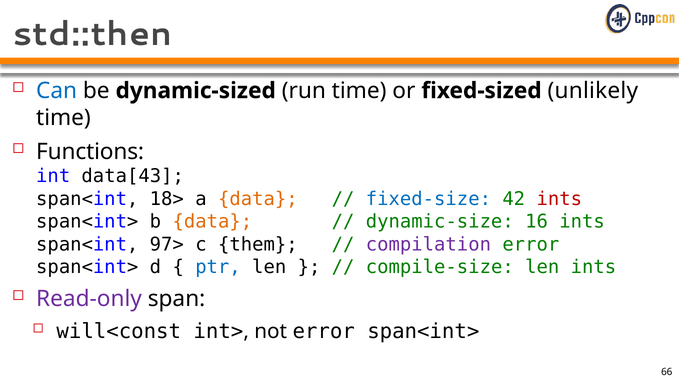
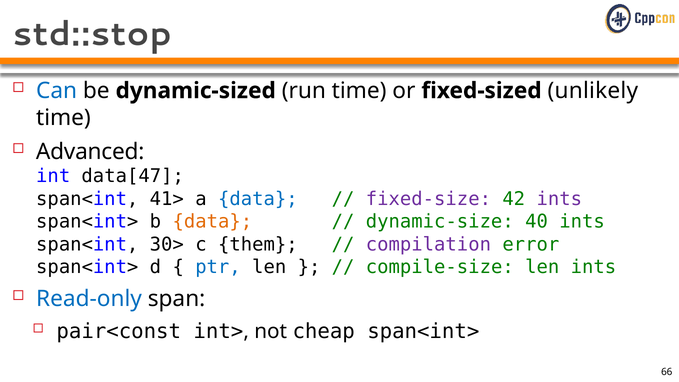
std::then: std::then -> std::stop (92, 34)
Functions: Functions -> Advanced (90, 152)
data[43: data[43 -> data[47 (133, 176)
18>: 18> -> 41> (167, 199)
data colour: orange -> blue (258, 199)
fixed-size colour: blue -> purple (428, 199)
ints colour: red -> purple (559, 199)
16: 16 -> 40 (537, 222)
97>: 97> -> 30> (167, 244)
Read-only colour: purple -> blue (89, 299)
will<const: will<const -> pair<const (119, 331)
not error: error -> cheap (324, 331)
